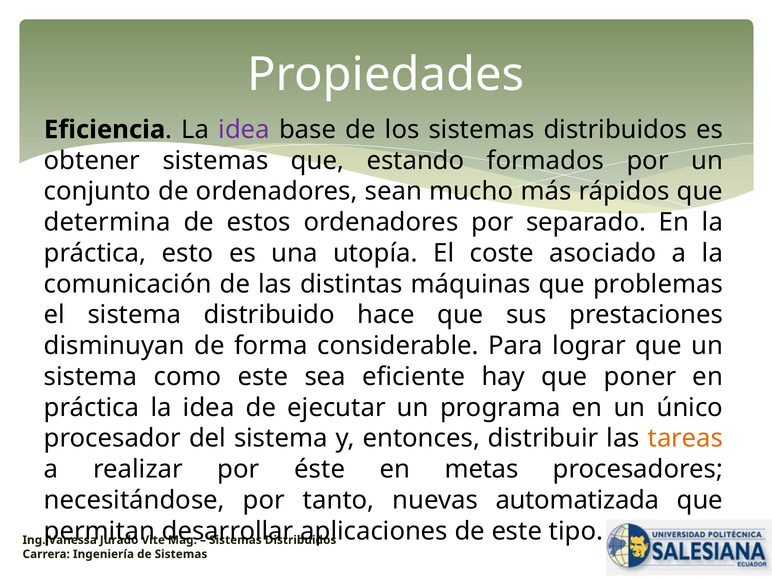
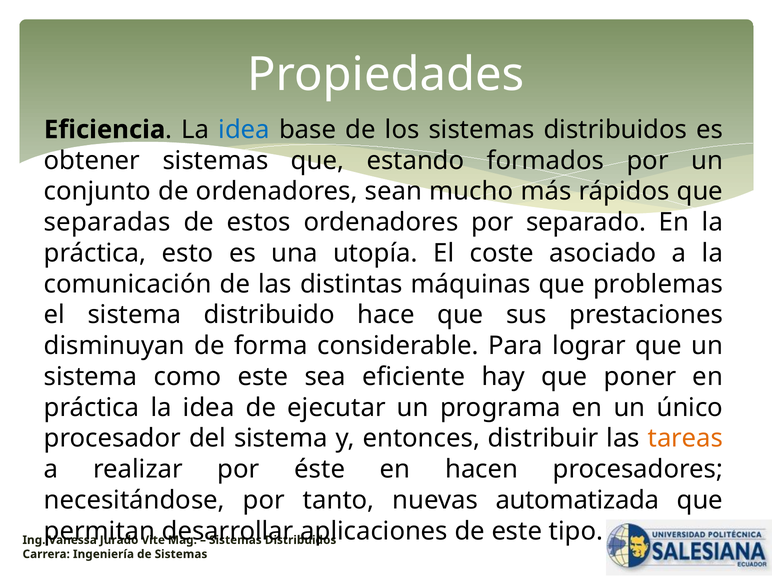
idea colour: purple -> blue (244, 130)
determina: determina -> separadas (107, 222)
metas: metas -> hacen (482, 469)
